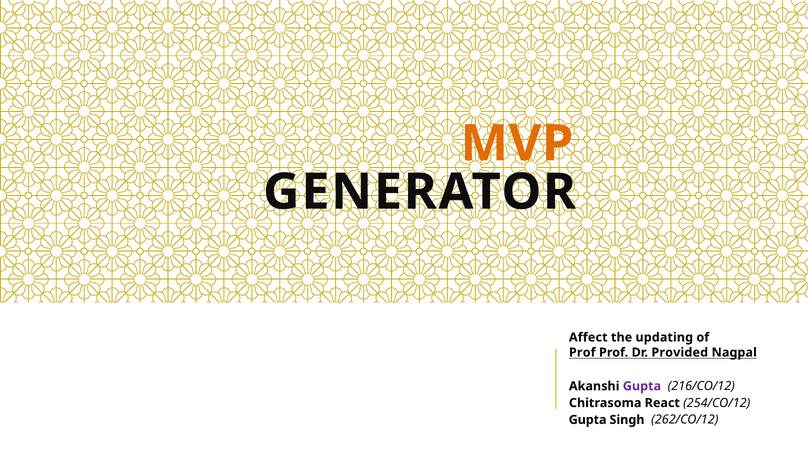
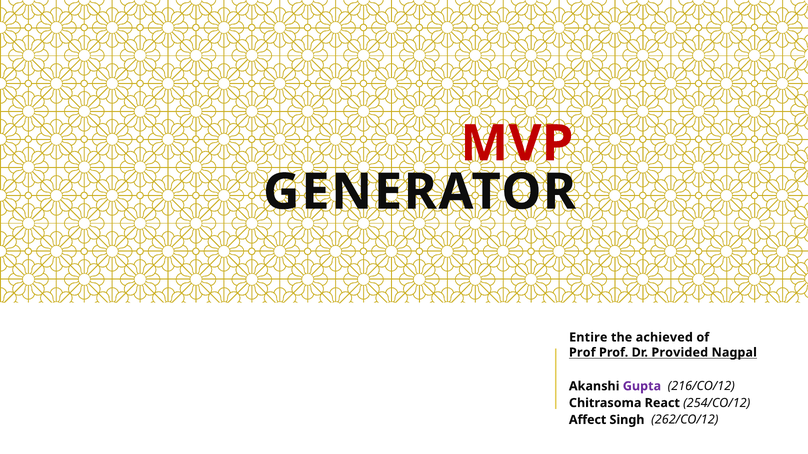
MVP colour: orange -> red (517, 144)
Affect: Affect -> Entire (588, 338)
updating: updating -> achieved (664, 338)
Gupta: Gupta -> Affect (588, 420)
